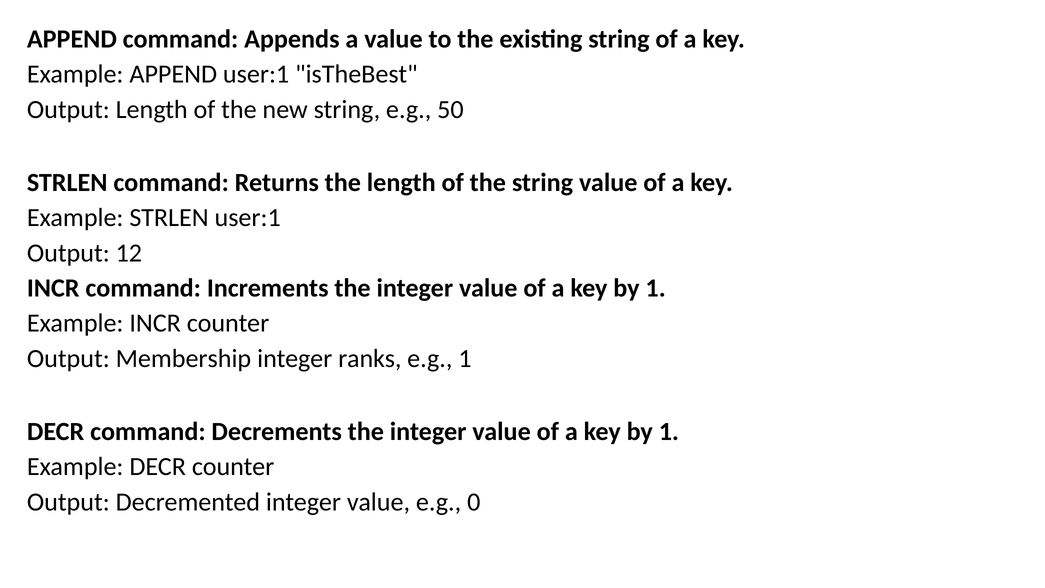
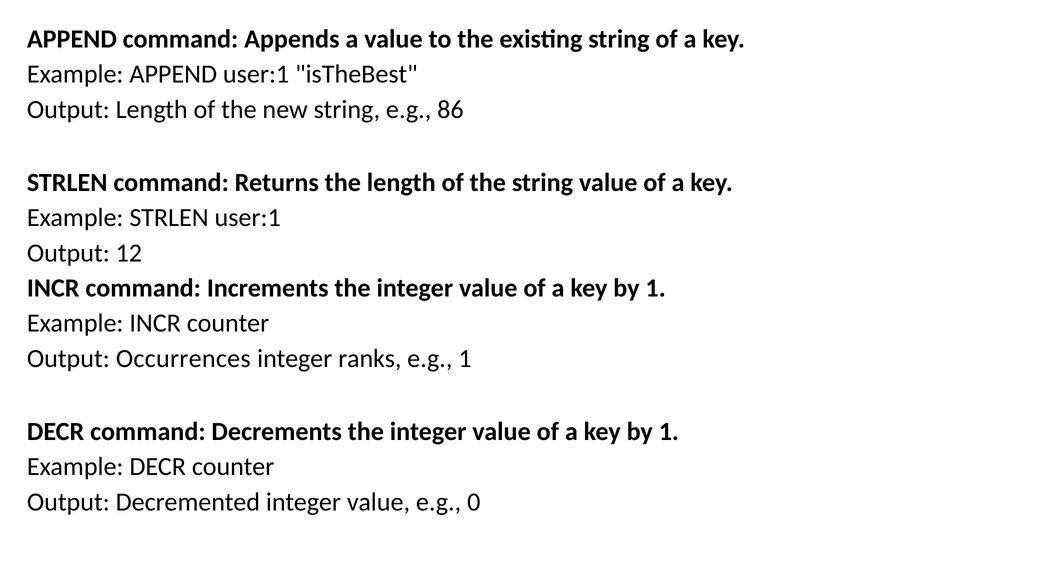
50: 50 -> 86 (450, 109)
Membership: Membership -> Occurrences (183, 358)
